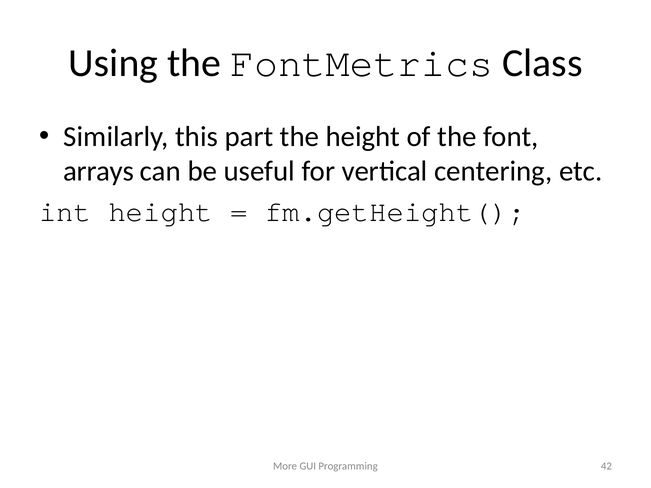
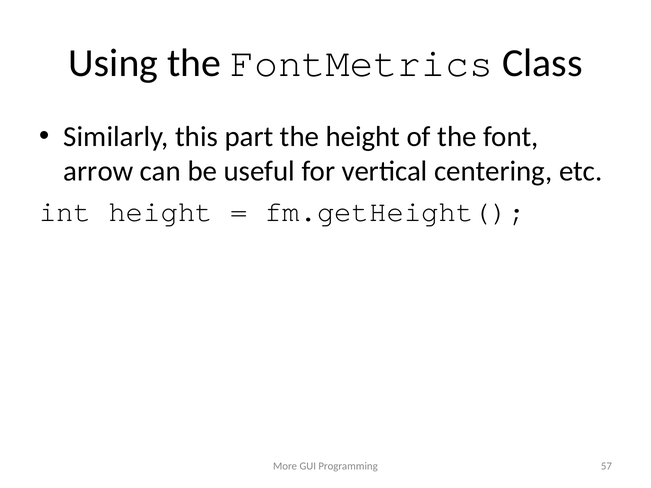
arrays: arrays -> arrow (98, 171)
42: 42 -> 57 (606, 466)
